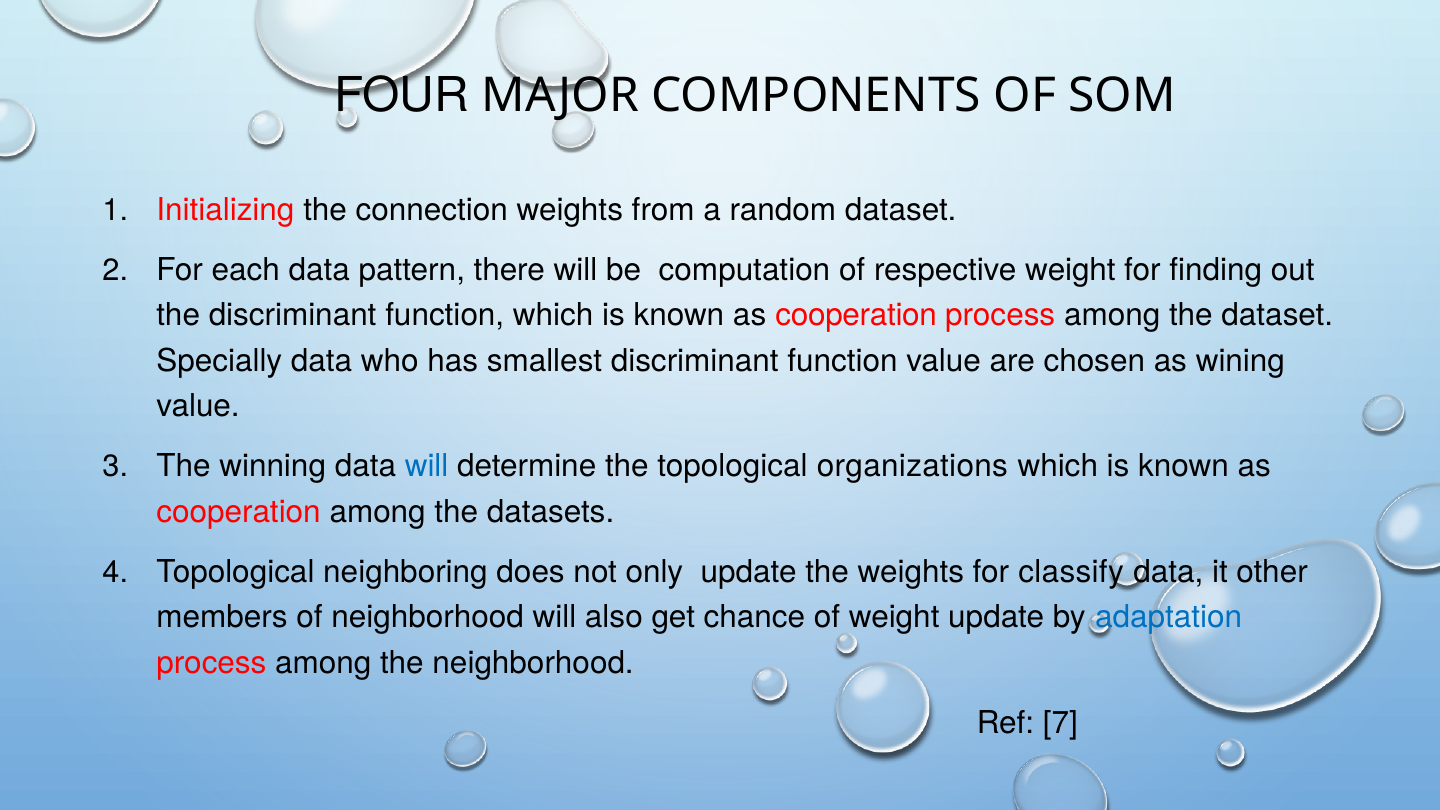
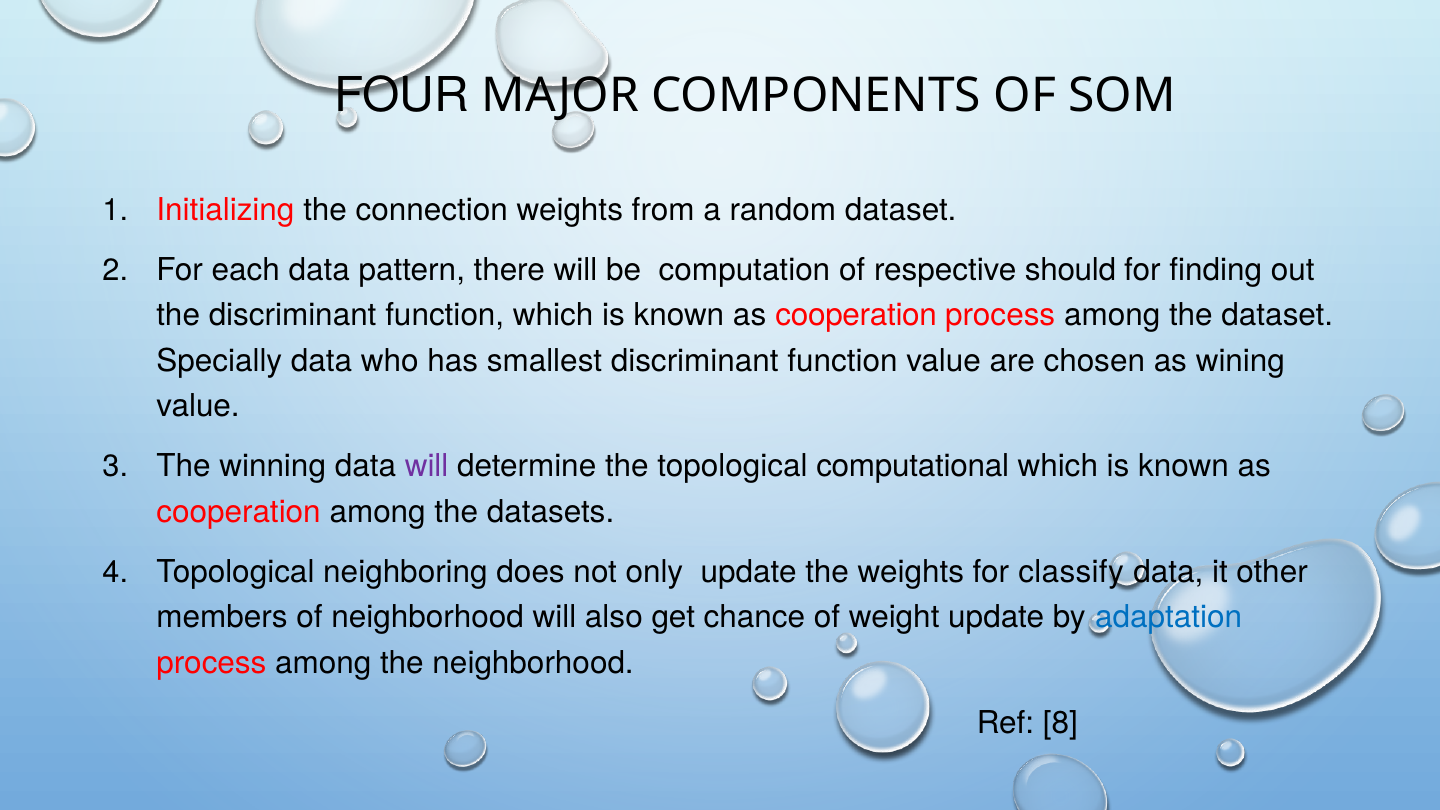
respective weight: weight -> should (1070, 270)
will colour: blue -> purple (427, 466)
organizations: organizations -> computational (913, 466)
7: 7 -> 8 (1060, 723)
